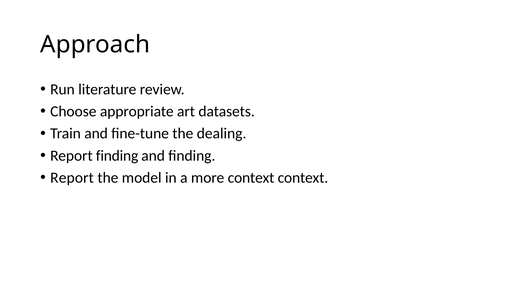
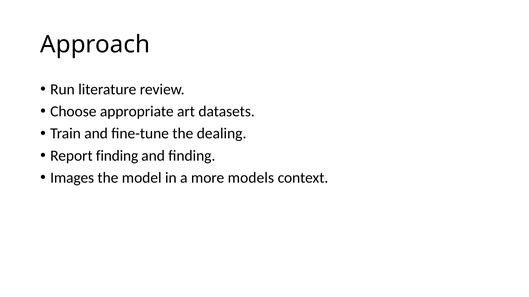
Report: Report -> Images (72, 178)
more context: context -> models (251, 178)
